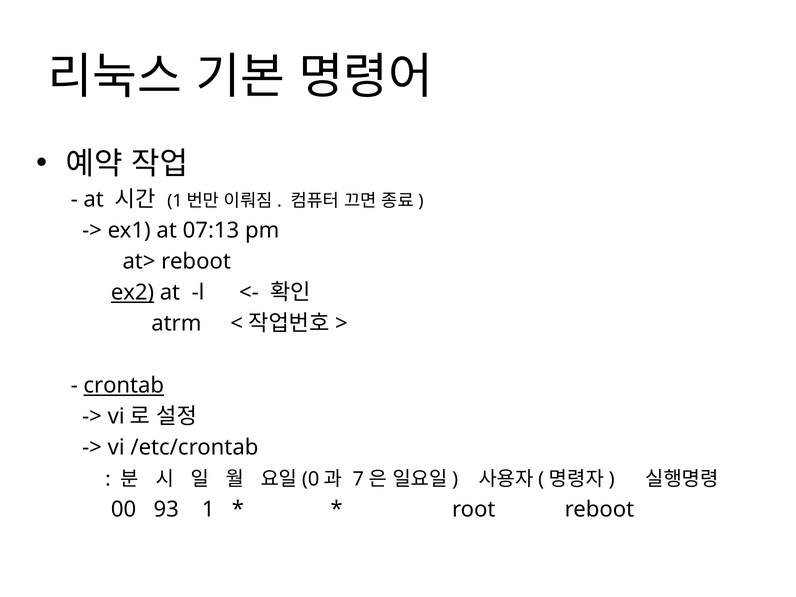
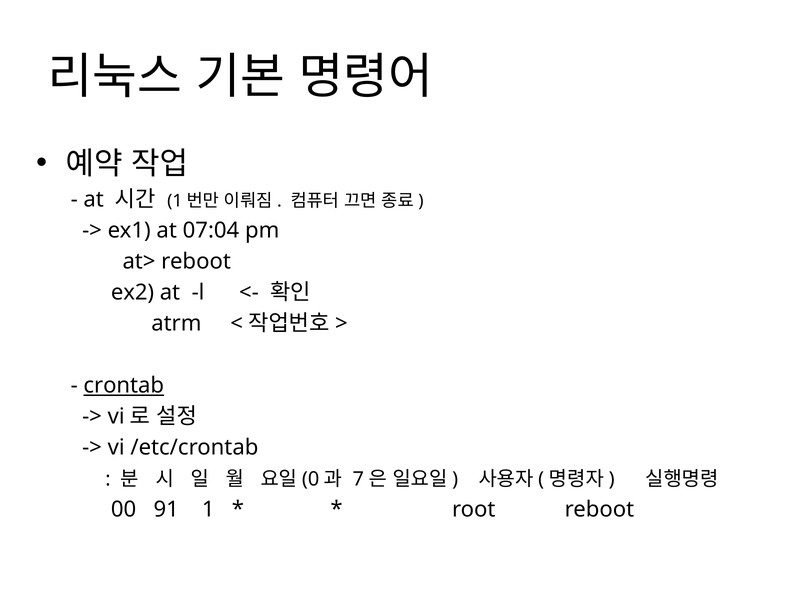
07:13: 07:13 -> 07:04 (211, 231)
ex2 underline: present -> none (133, 293)
93: 93 -> 91 (166, 510)
